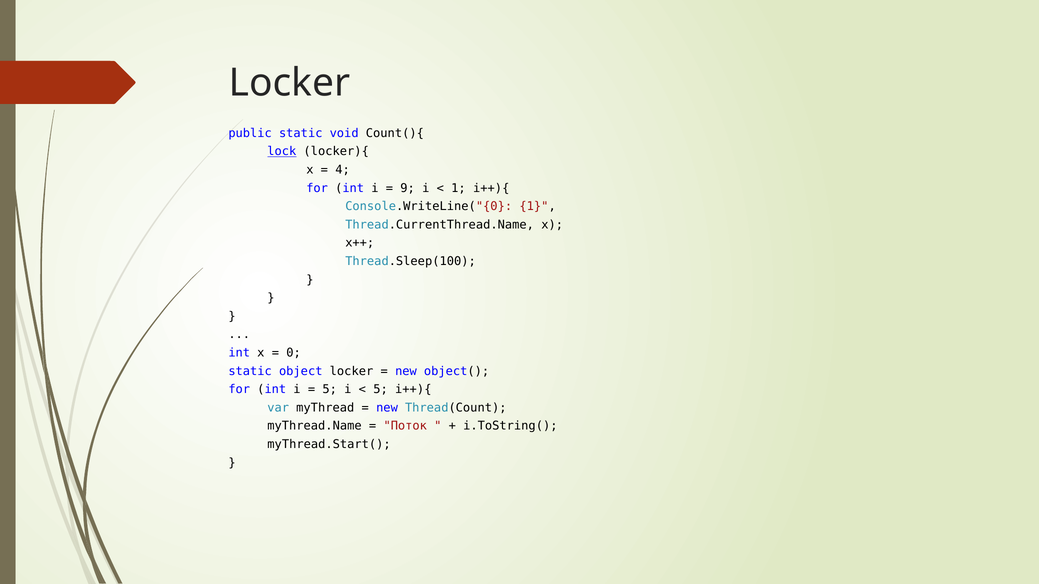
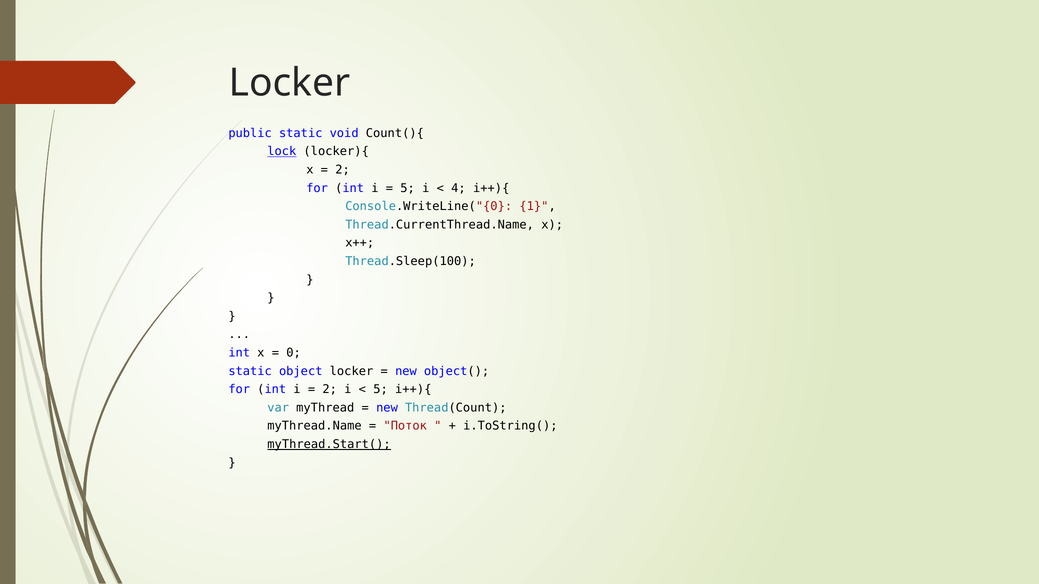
4: 4 -> 2 (343, 170)
9: 9 -> 5 (408, 188)
1: 1 -> 4 (458, 188)
5: 5 -> 2 (330, 390)
myThread.Start( underline: none -> present (329, 445)
